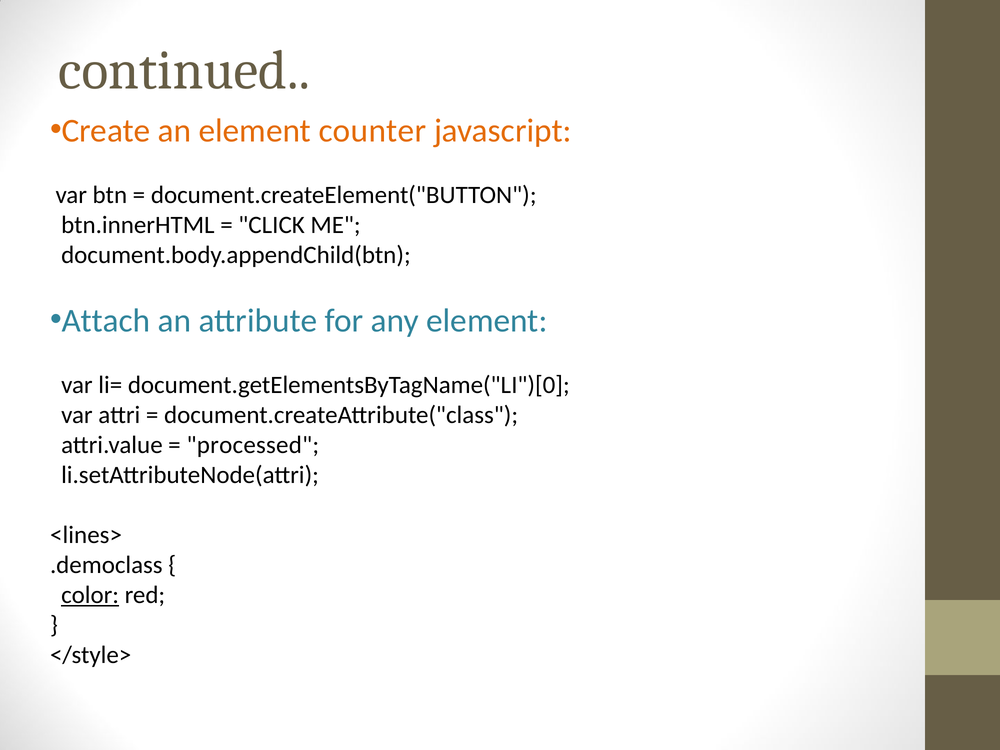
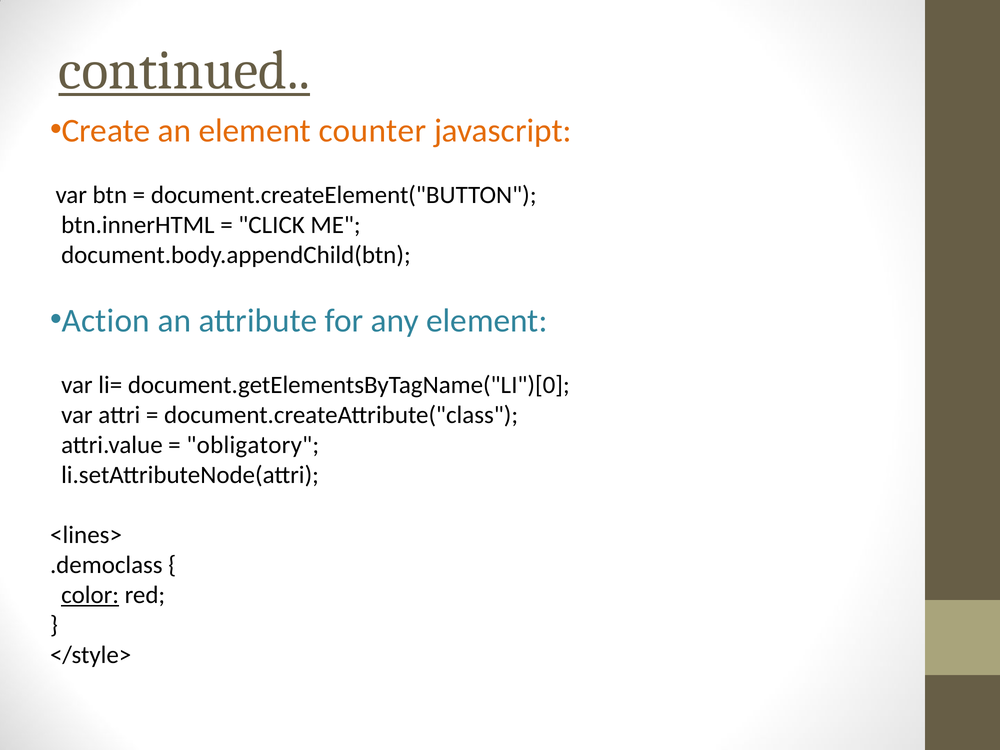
continued underline: none -> present (184, 71)
Attach: Attach -> Action (106, 321)
processed: processed -> obligatory (253, 445)
